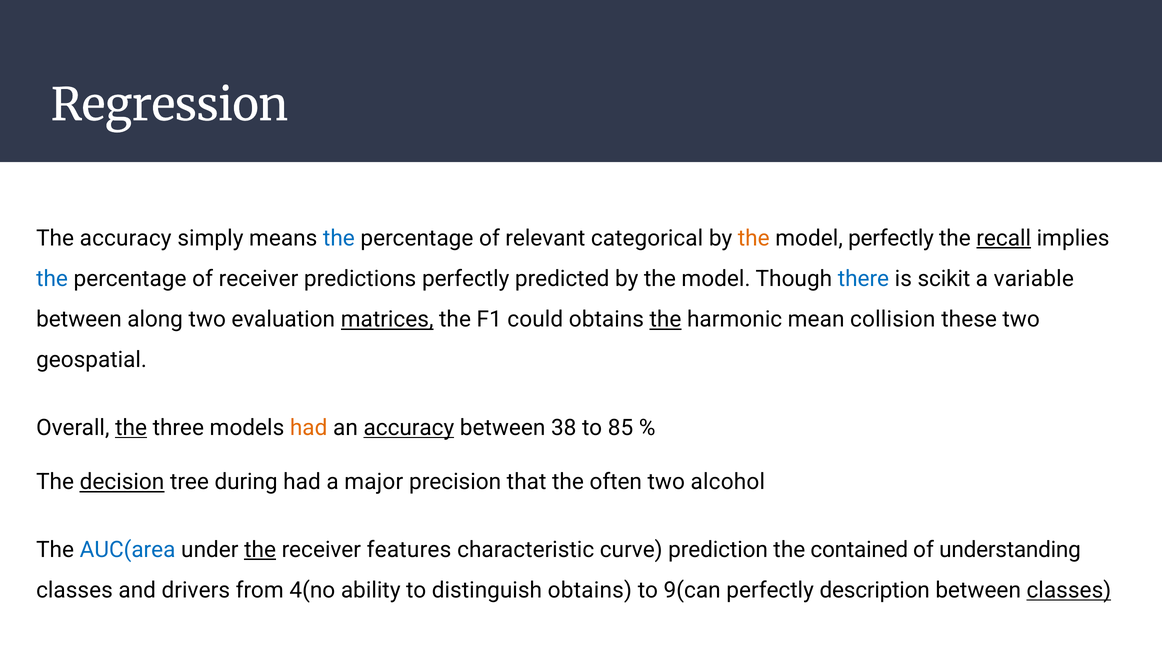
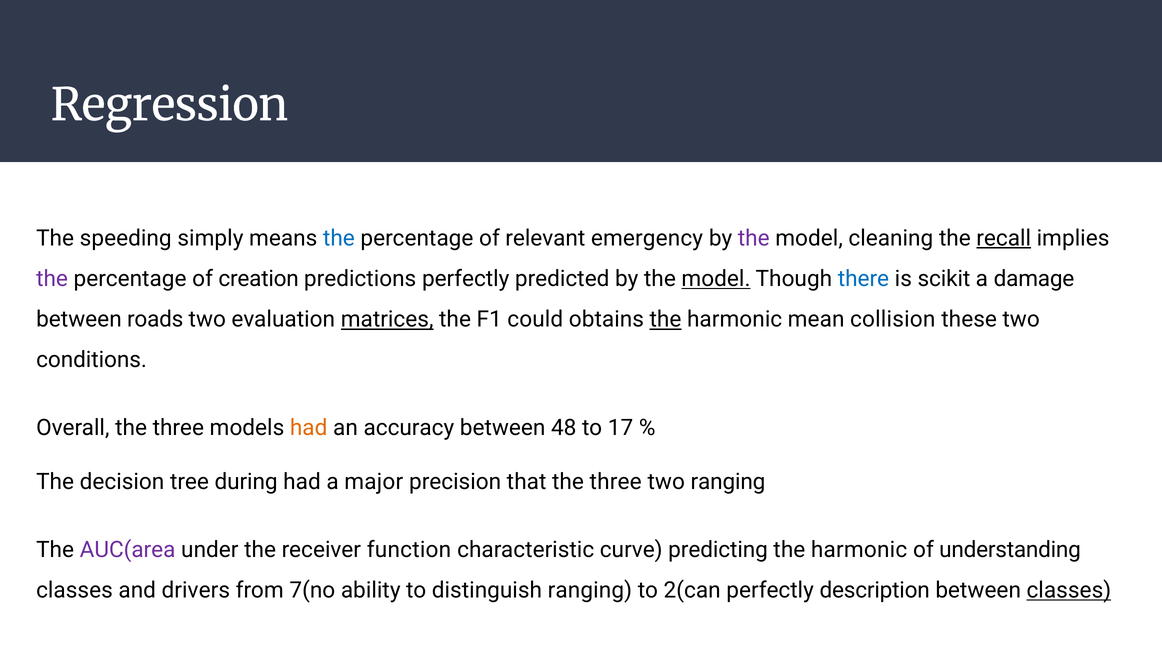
The accuracy: accuracy -> speeding (126, 238)
categorical: categorical -> emergency (647, 238)
the colour: orange -> purple (754, 238)
model perfectly: perfectly -> cleaning (891, 238)
the colour: blue -> purple (52, 279)
of receiver: receiver -> creation (259, 279)
model underline: none -> present (716, 279)
variable: variable -> damage (1034, 279)
along: along -> roads (155, 320)
geospatial: geospatial -> conditions (92, 360)
the underline: present -> none (131, 428)
accuracy underline: present -> none (409, 428)
38: 38 -> 48 (564, 428)
85: 85 -> 17 (620, 428)
decision underline: present -> none (122, 482)
that the often: often -> three (616, 482)
two alcohol: alcohol -> ranging (728, 482)
AUC(area colour: blue -> purple (128, 550)
the underline: present -> none (260, 550)
features: features -> function (409, 550)
prediction: prediction -> predicting (718, 550)
contained: contained -> harmonic (859, 550)
4(no: 4(no -> 7(no (312, 591)
distinguish obtains: obtains -> ranging (590, 591)
9(can: 9(can -> 2(can (692, 591)
